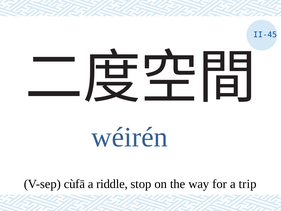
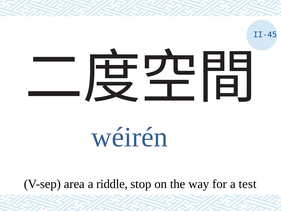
cùfā: cùfā -> area (74, 184)
trip: trip -> test (248, 184)
